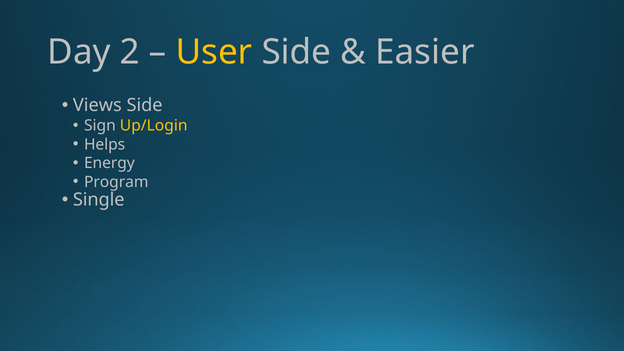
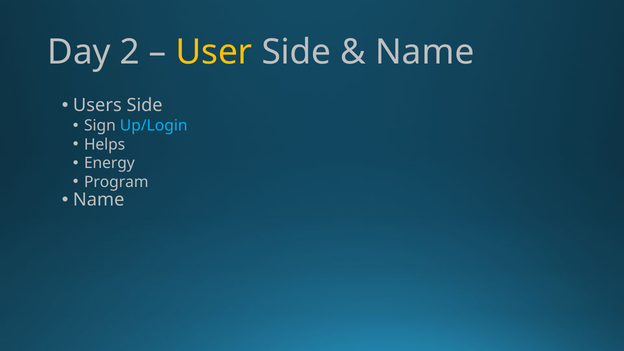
Easier: Easier -> Name (425, 52)
Views: Views -> Users (97, 105)
Up/Login colour: yellow -> light blue (154, 126)
Single: Single -> Name (99, 200)
